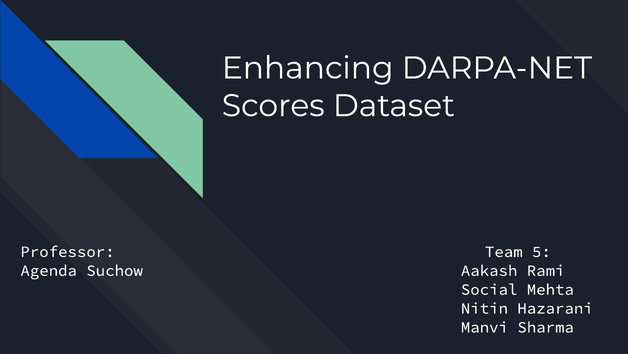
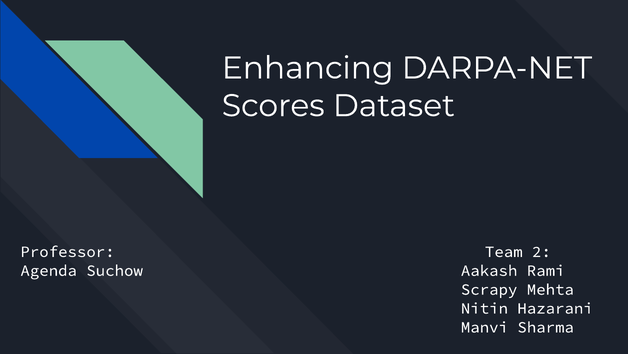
5: 5 -> 2 (541, 251)
Social: Social -> Scrapy (489, 289)
